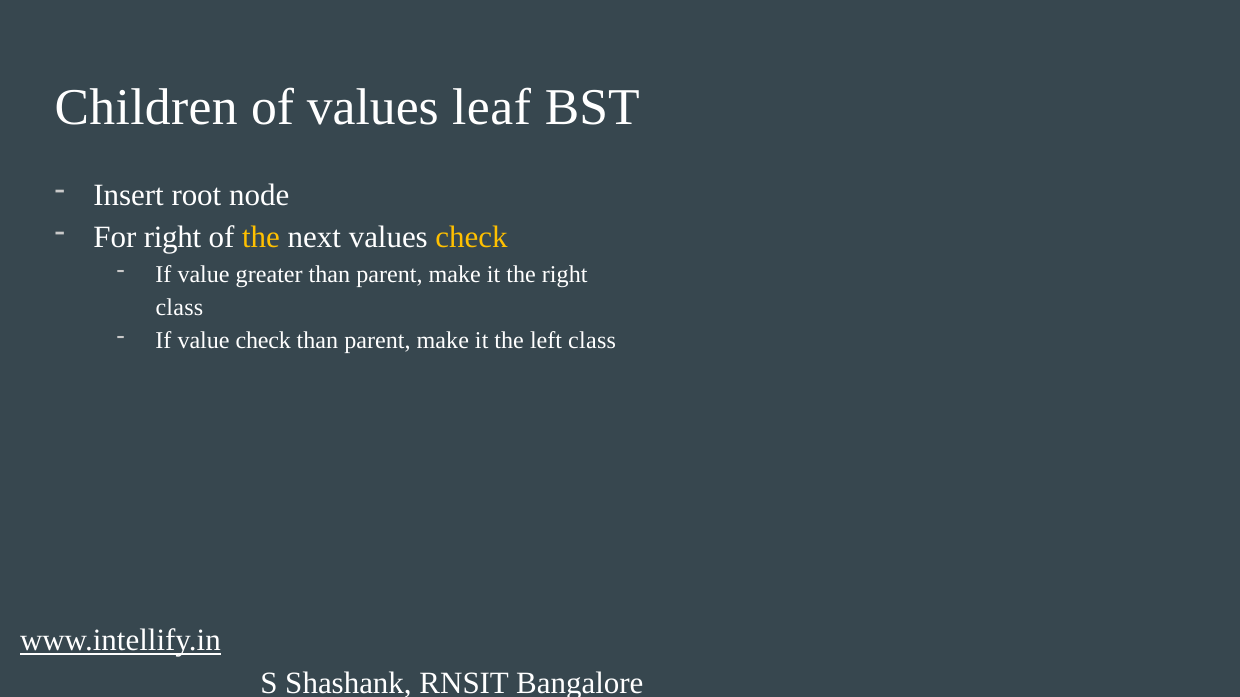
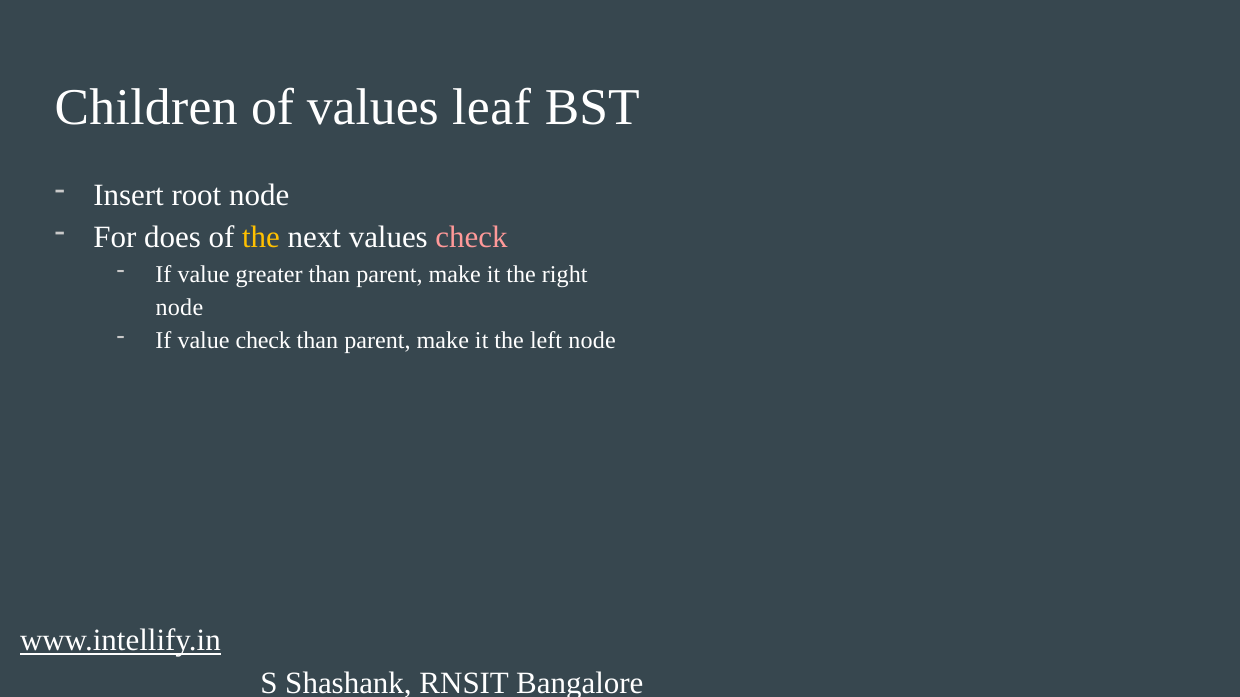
For right: right -> does (172, 238)
check colour: yellow -> pink (472, 238)
class: class -> node (179, 308)
left class: class -> node (592, 341)
